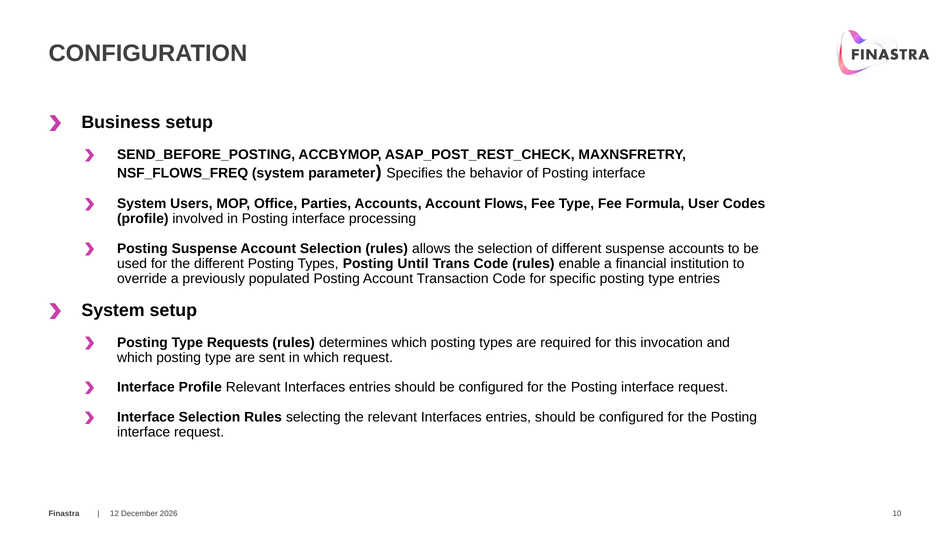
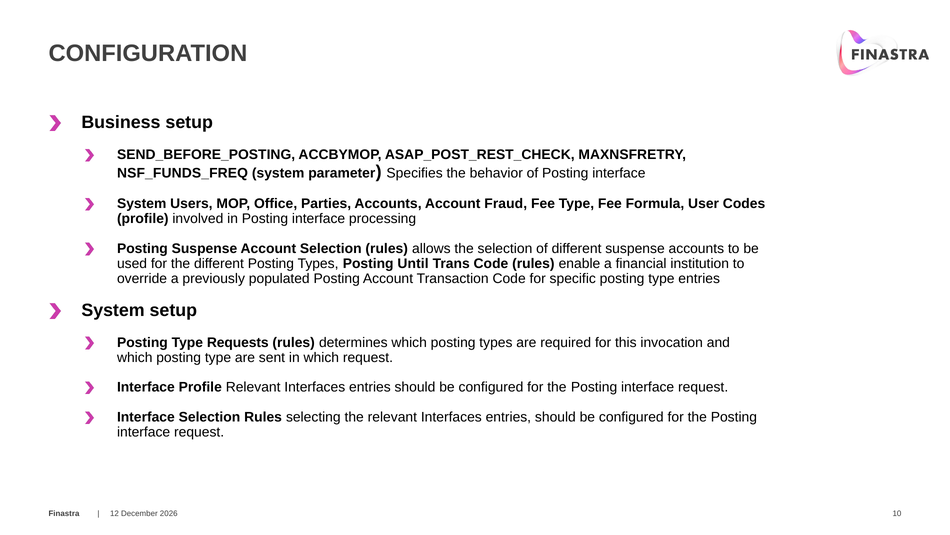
NSF_FLOWS_FREQ: NSF_FLOWS_FREQ -> NSF_FUNDS_FREQ (183, 173)
Flows: Flows -> Fraud (506, 203)
